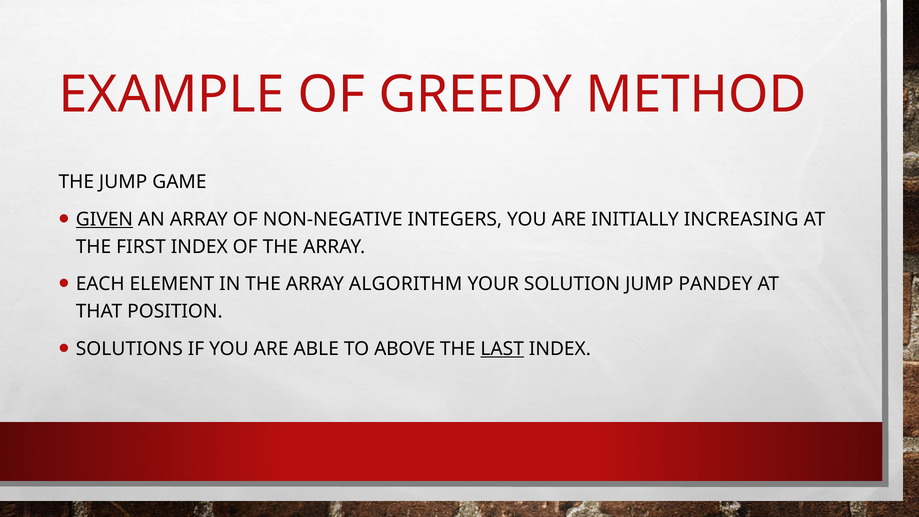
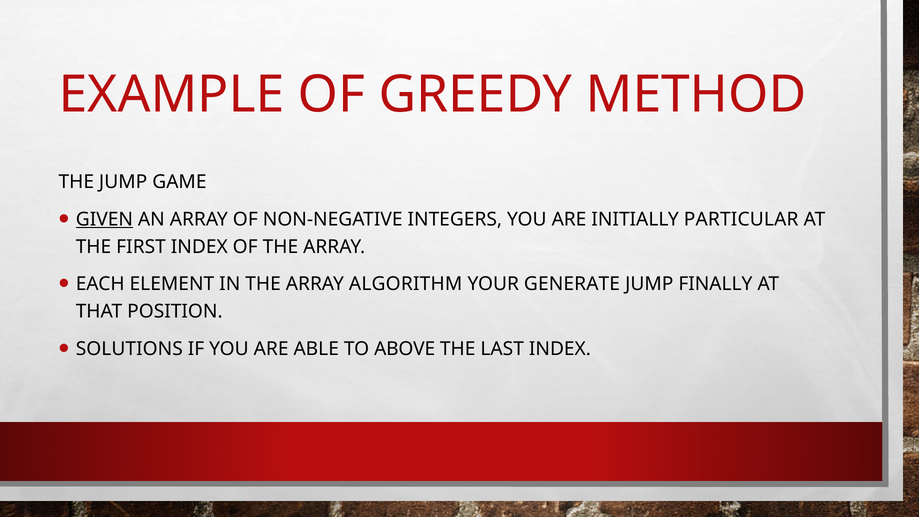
INCREASING: INCREASING -> PARTICULAR (741, 219)
SOLUTION: SOLUTION -> GENERATE (572, 284)
PANDEY: PANDEY -> FINALLY (715, 284)
LAST underline: present -> none (502, 349)
